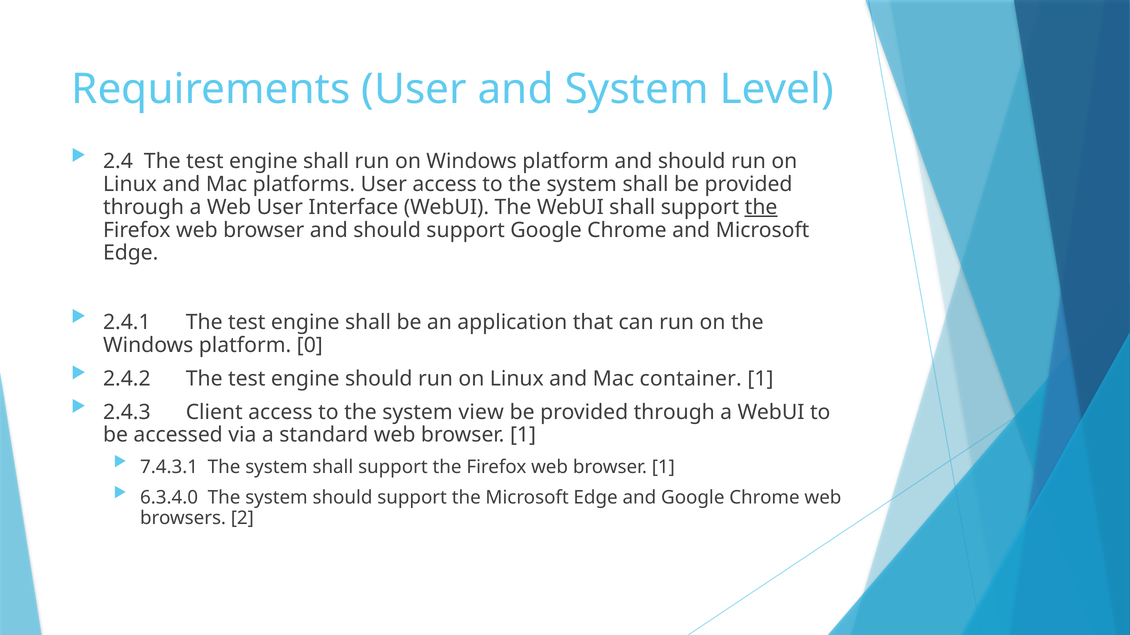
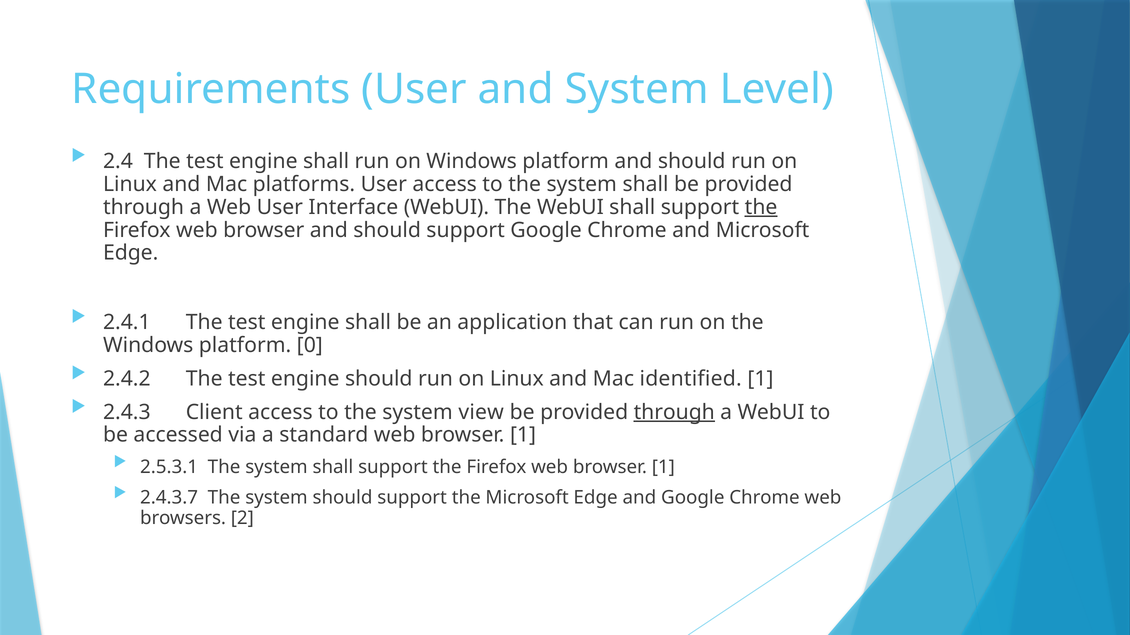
container: container -> identified (691, 379)
through underline: none -> present (674, 413)
7.4.3.1: 7.4.3.1 -> 2.5.3.1 (169, 467)
6.3.4.0: 6.3.4.0 -> 2.4.3.7 (169, 498)
